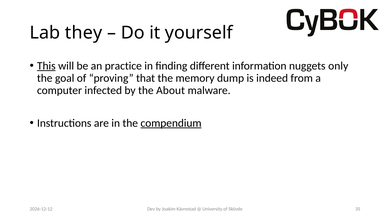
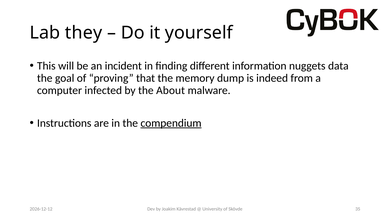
This underline: present -> none (46, 66)
practice: practice -> incident (123, 66)
only: only -> data (338, 66)
